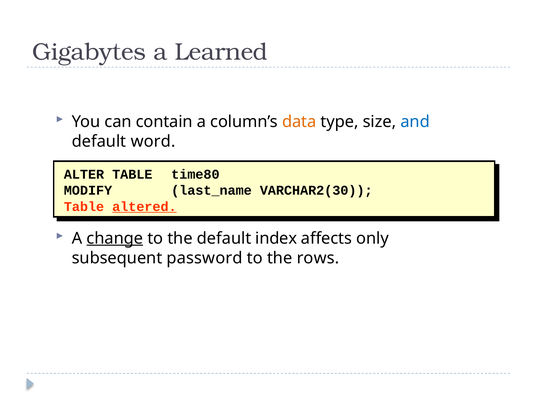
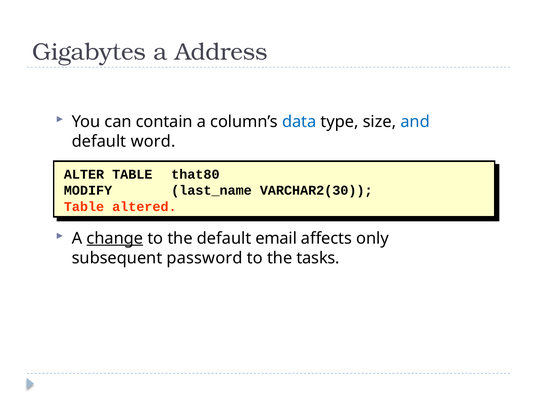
Learned: Learned -> Address (221, 52)
data colour: orange -> blue (299, 122)
time80: time80 -> that80 (195, 174)
altered underline: present -> none (144, 206)
index: index -> email (276, 238)
rows: rows -> tasks (318, 258)
